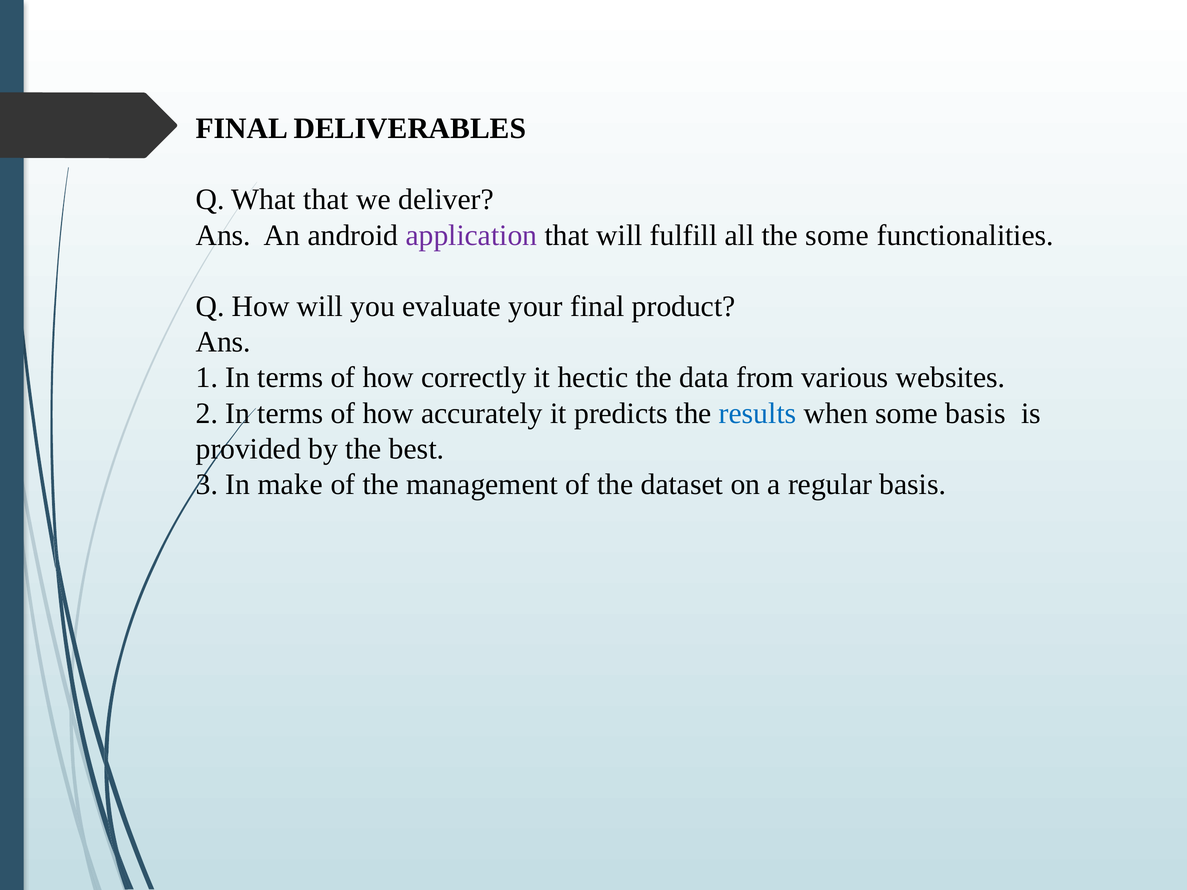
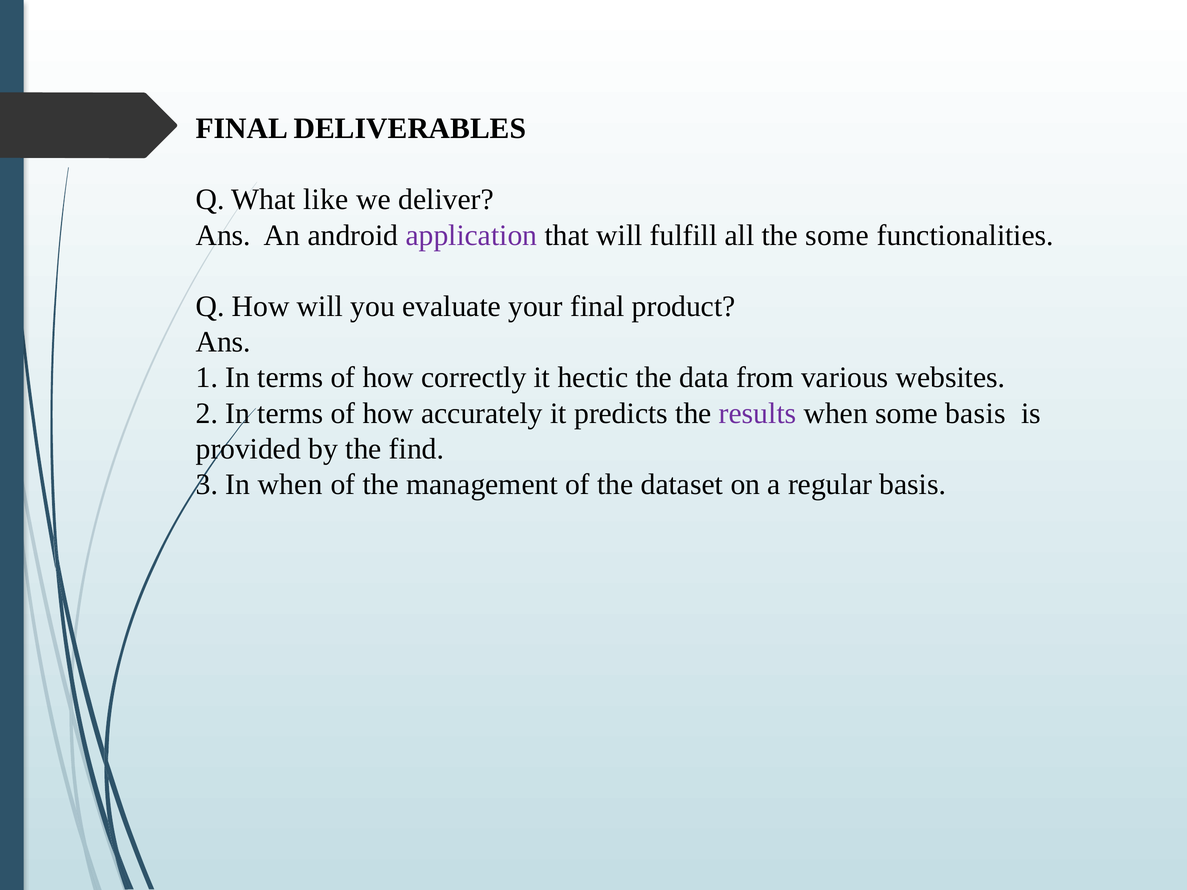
What that: that -> like (326, 200)
results colour: blue -> purple (758, 413)
best: best -> find (417, 449)
In make: make -> when (290, 485)
